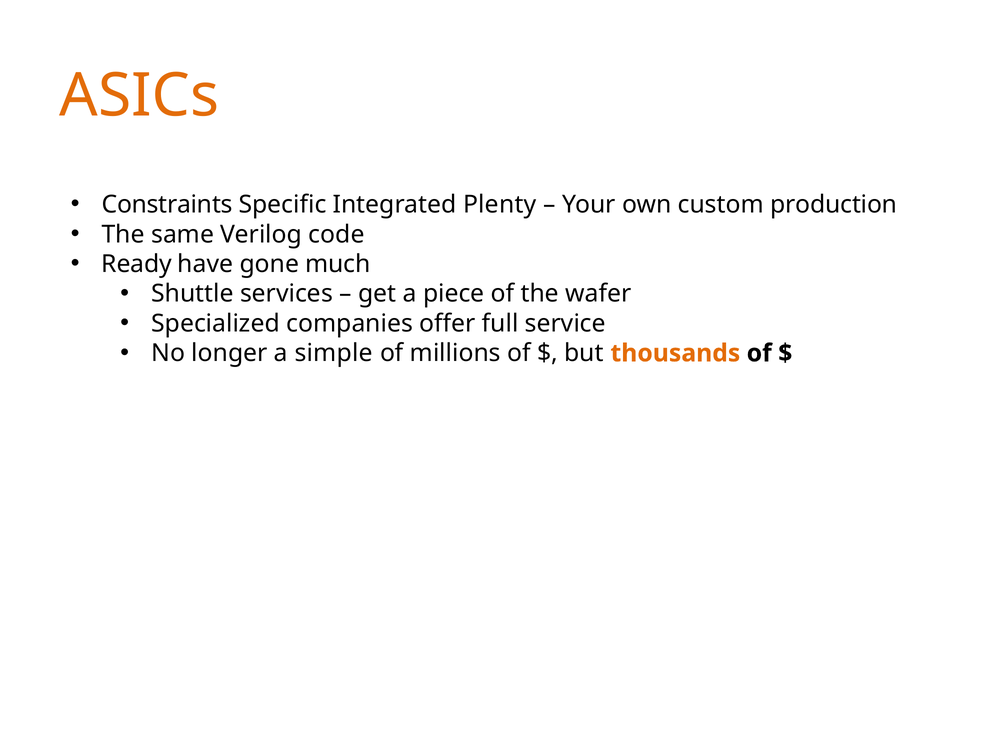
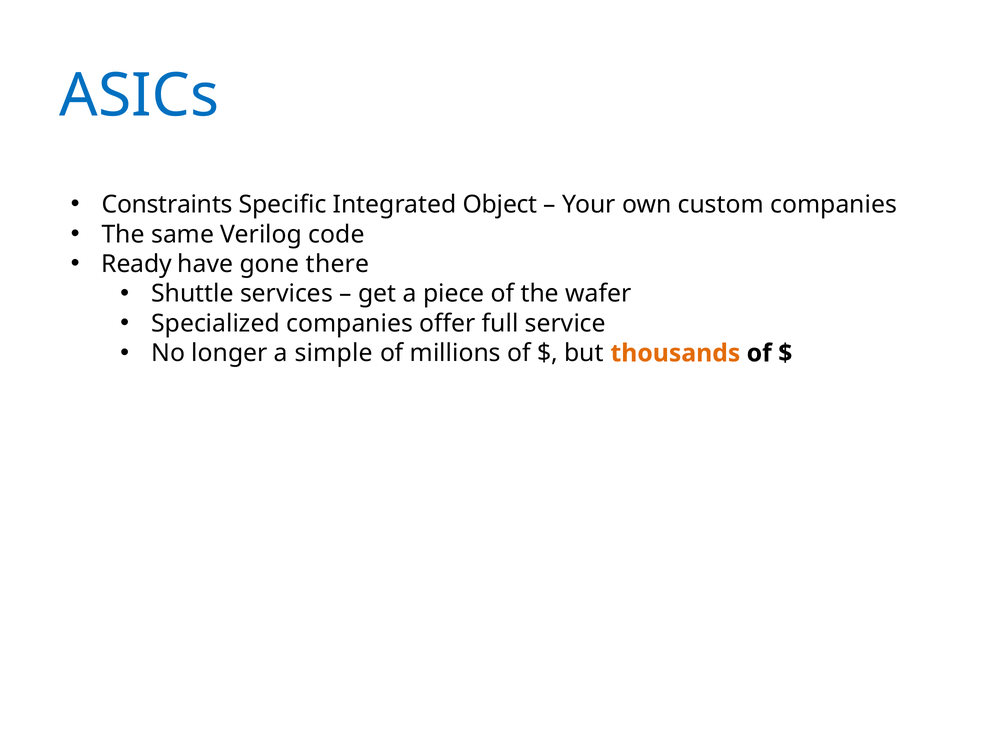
ASICs colour: orange -> blue (139, 96)
Plenty: Plenty -> Object (500, 205)
custom production: production -> companies (834, 205)
much: much -> there (338, 264)
